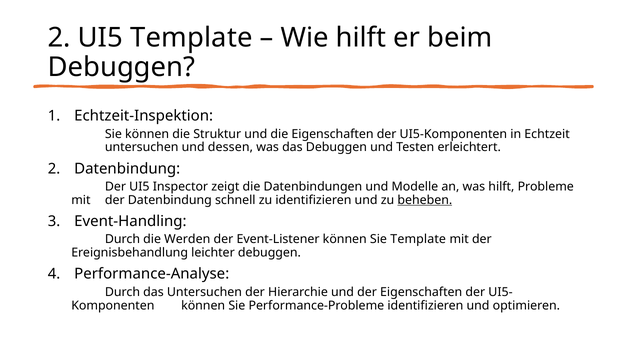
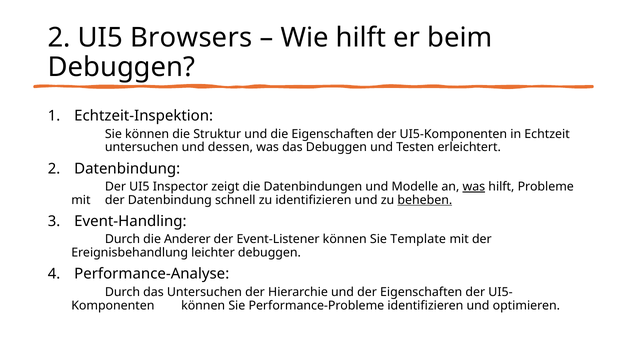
UI5 Template: Template -> Browsers (191, 38)
was underline: none -> present (474, 187)
Werden: Werden -> Anderer (187, 240)
